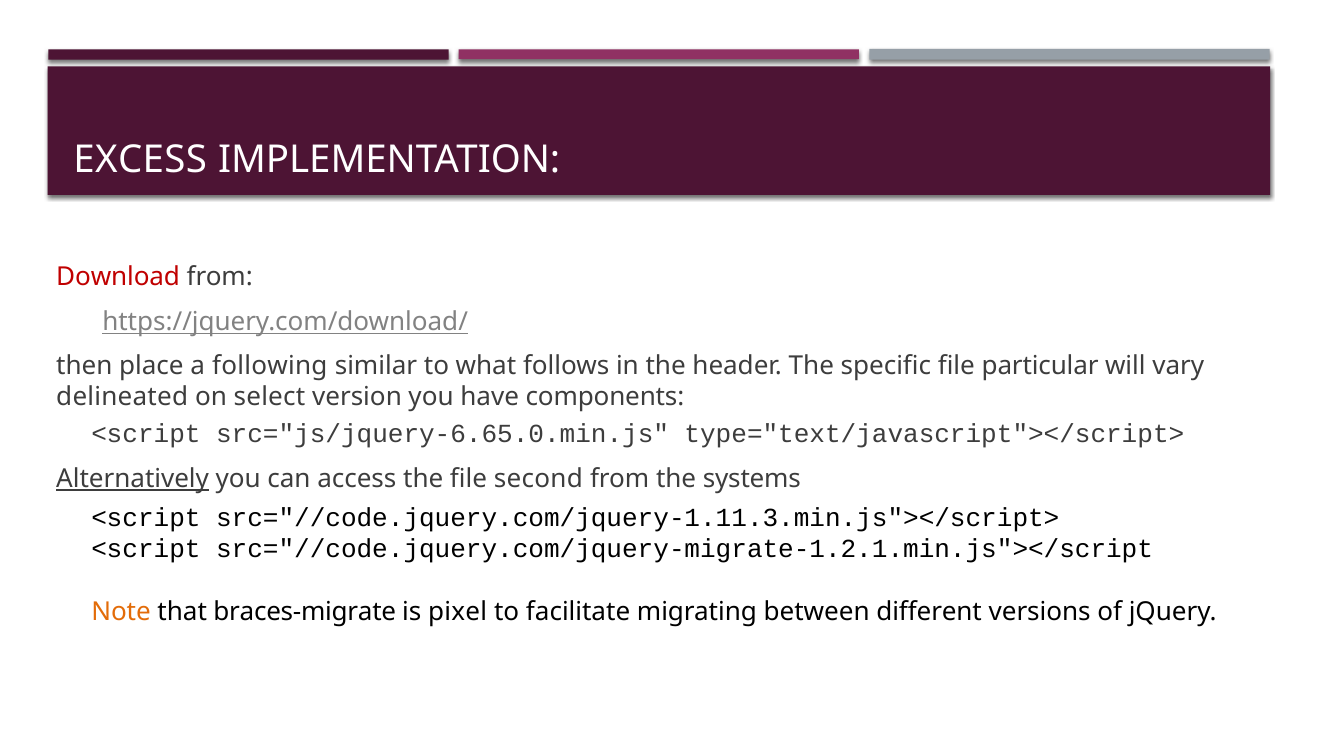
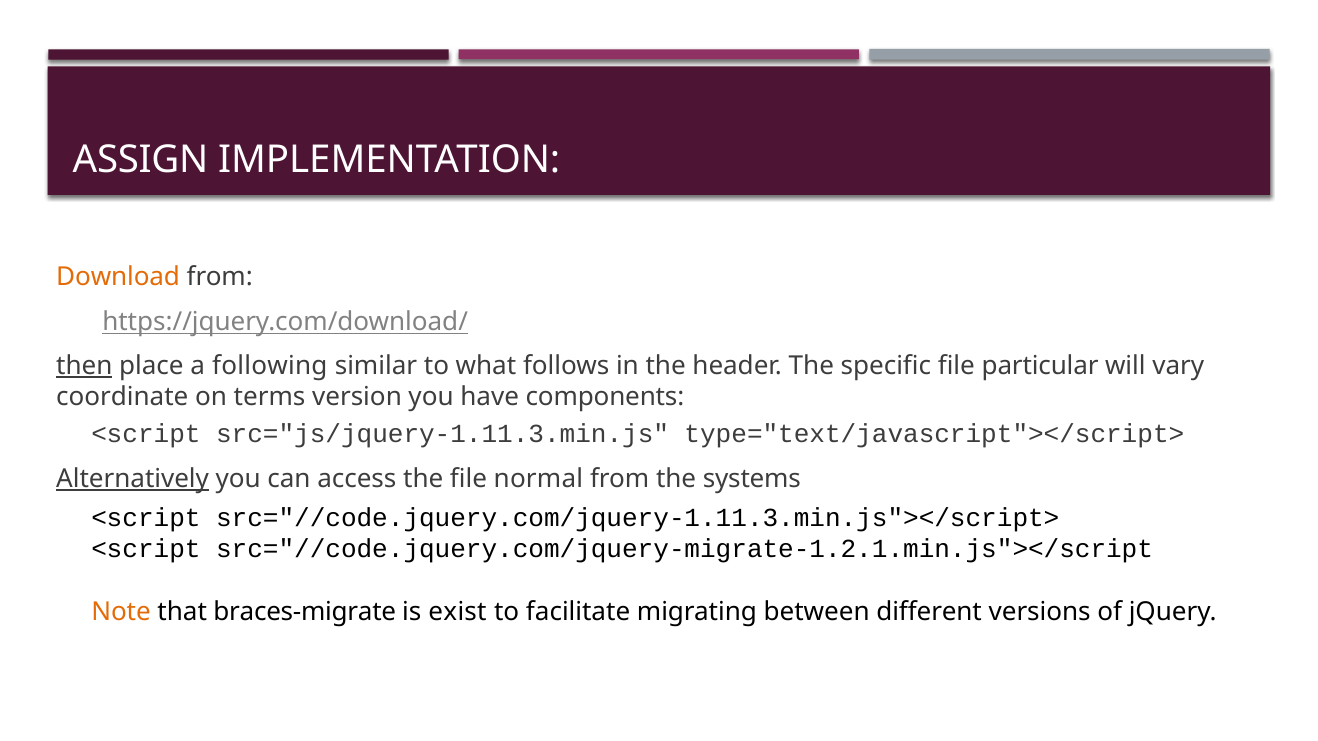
EXCESS: EXCESS -> ASSIGN (141, 160)
Download colour: red -> orange (118, 277)
then underline: none -> present (84, 366)
delineated: delineated -> coordinate (122, 397)
select: select -> terms (270, 397)
src="js/jquery-6.65.0.min.js: src="js/jquery-6.65.0.min.js -> src="js/jquery-1.11.3.min.js (443, 434)
second: second -> normal (538, 479)
pixel: pixel -> exist (458, 612)
